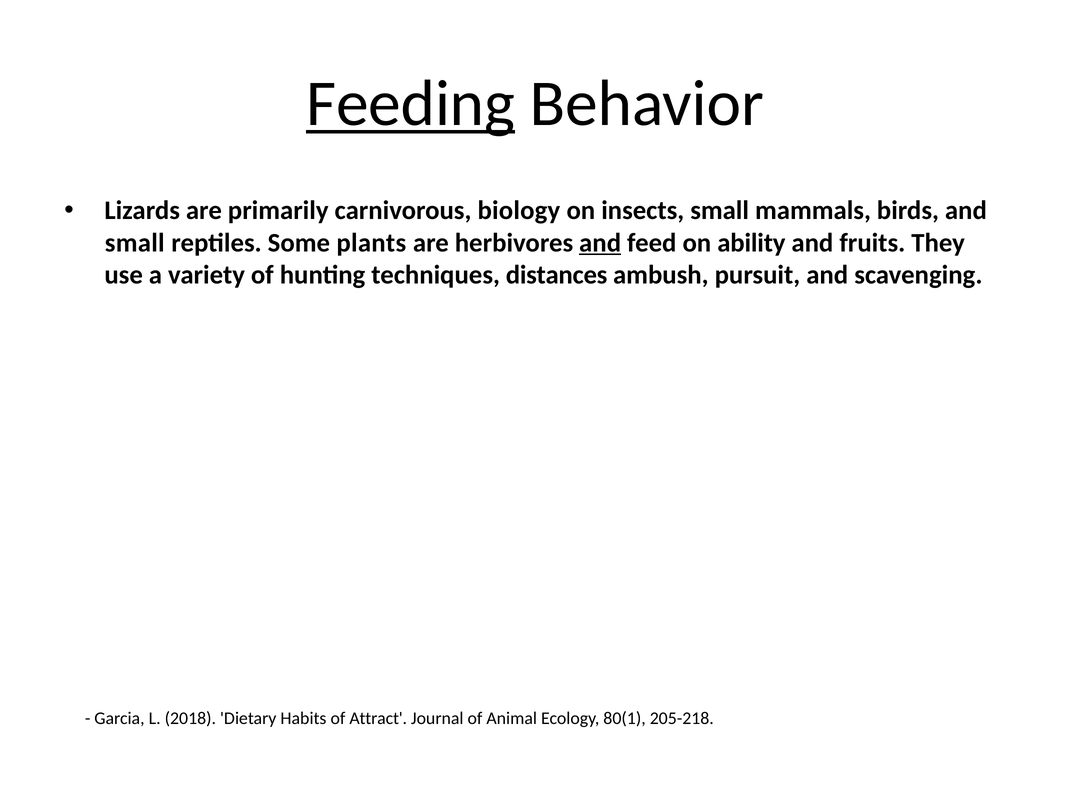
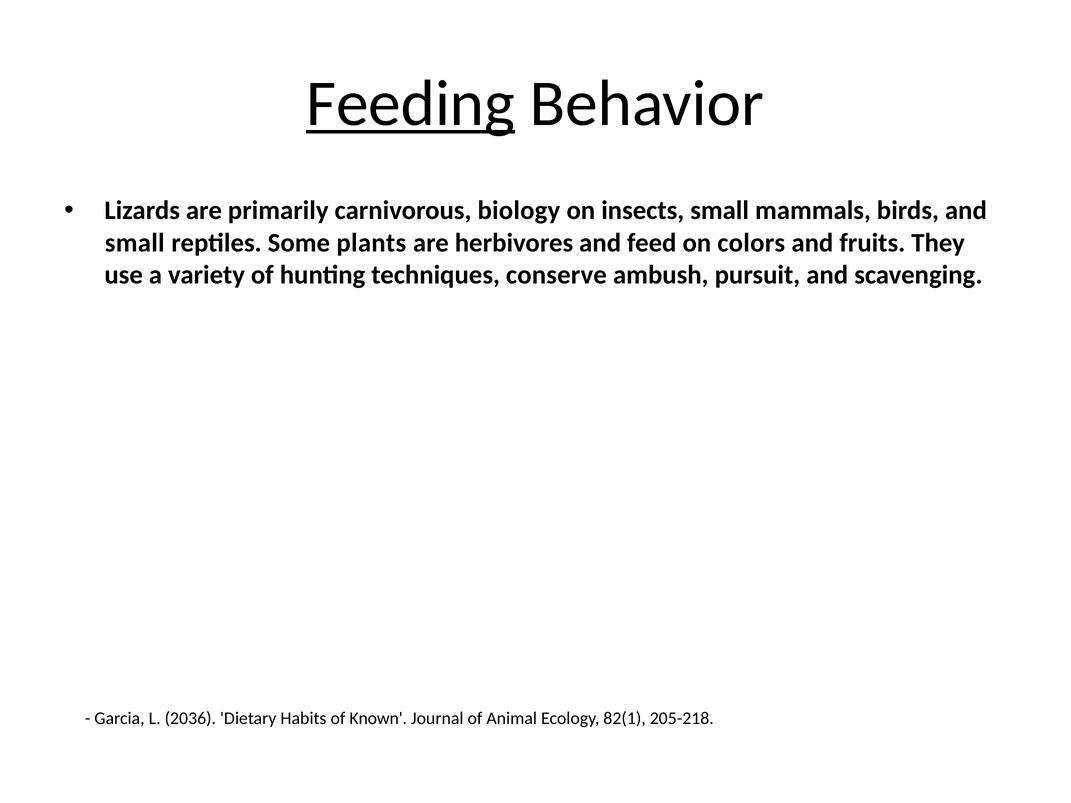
and underline: present -> none (600, 243)
ability: ability -> colors (751, 243)
distances: distances -> conserve (556, 275)
2018: 2018 -> 2036 (190, 719)
Attract: Attract -> Known (378, 719)
80(1: 80(1 -> 82(1 (625, 719)
